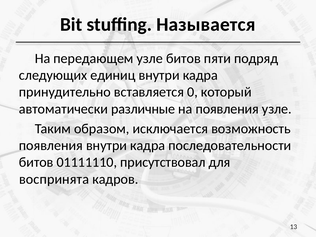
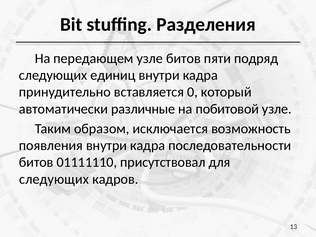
Называется: Называется -> Разделения (206, 25)
на появления: появления -> побитовой (227, 109)
воспринята: воспринята -> следующих (54, 179)
